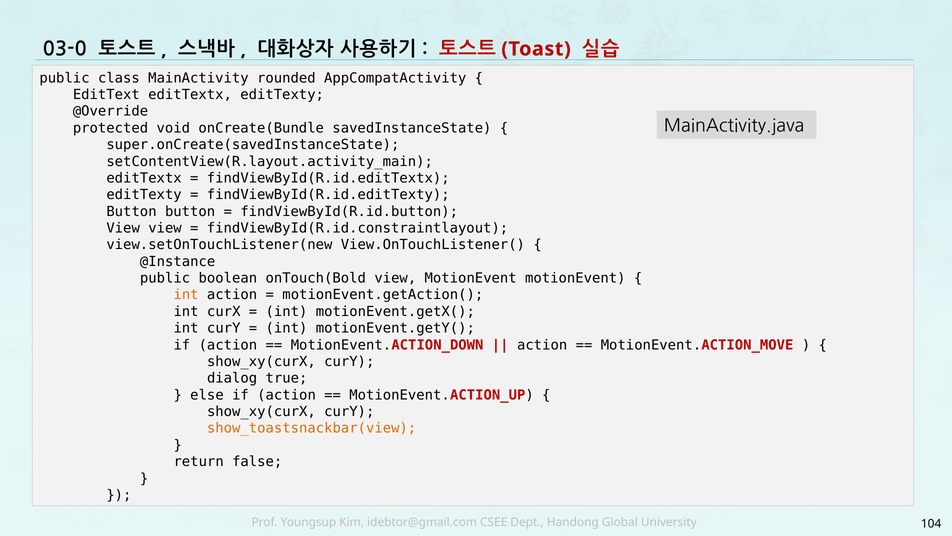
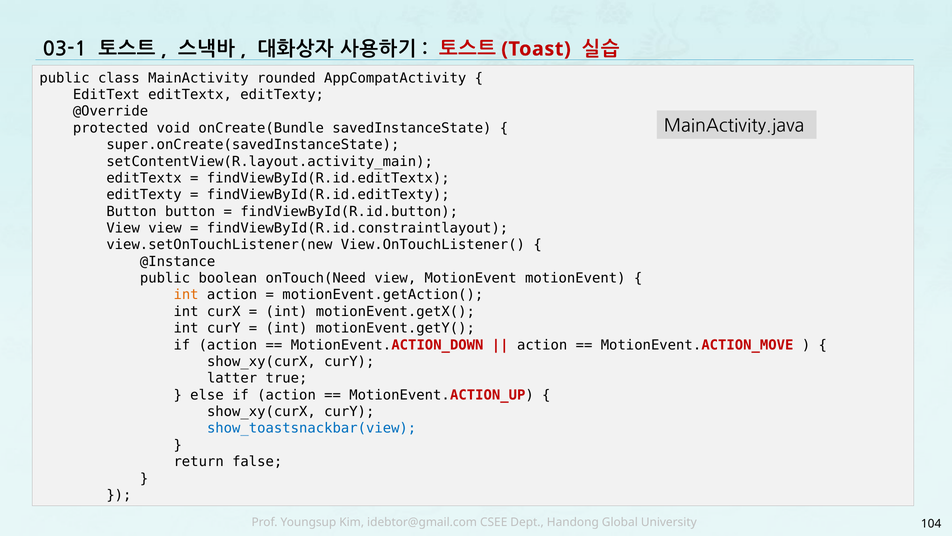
03-0: 03-0 -> 03-1 (65, 49)
onTouch(Bold: onTouch(Bold -> onTouch(Need (316, 278)
dialog: dialog -> latter (232, 378)
show_toastsnackbar(view colour: orange -> blue (312, 428)
